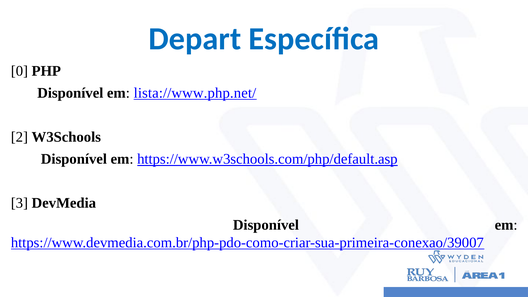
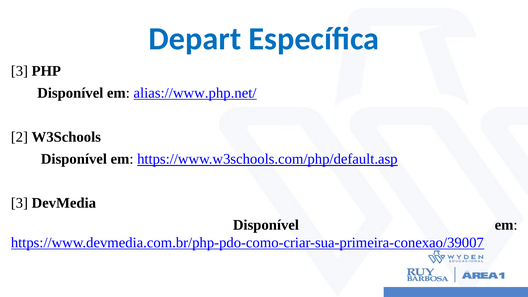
0: 0 -> 3 (19, 71)
lista://www.php.net/: lista://www.php.net/ -> alias://www.php.net/ (195, 93)
